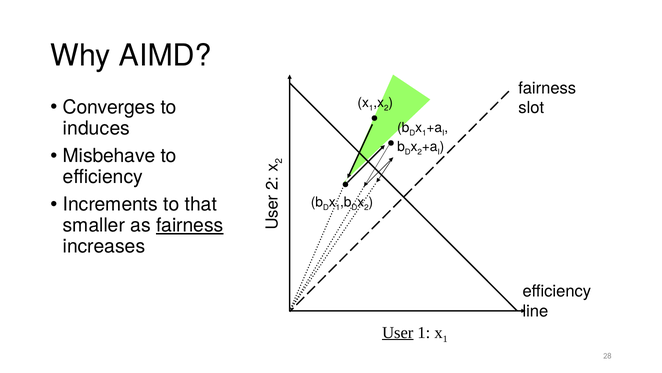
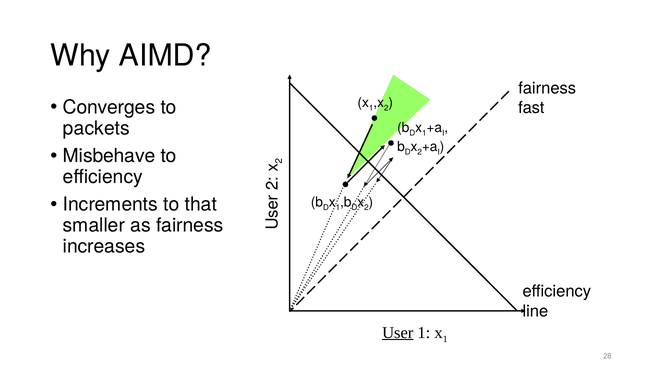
slot: slot -> fast (531, 108)
induces: induces -> packets (96, 128)
fairness underline: present -> none (190, 225)
